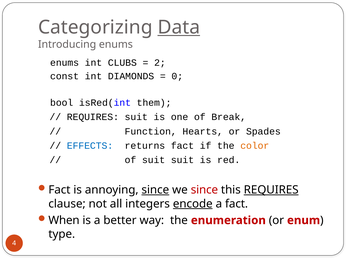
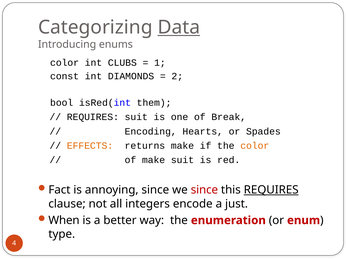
enums: enums -> color (65, 63)
2: 2 -> 1 (160, 63)
0: 0 -> 2 (177, 76)
Function: Function -> Encoding (151, 132)
EFFECTS colour: blue -> orange (90, 146)
returns fact: fact -> make (182, 146)
of suit: suit -> make (154, 160)
since underline: present -> none (155, 190)
encode underline: present -> none (193, 204)
a fact: fact -> just (237, 204)
